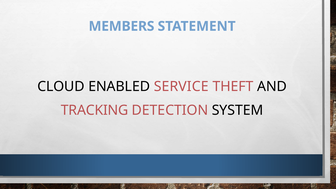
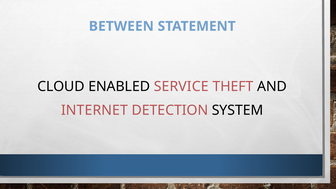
MEMBERS: MEMBERS -> BETWEEN (121, 26)
TRACKING: TRACKING -> INTERNET (94, 110)
